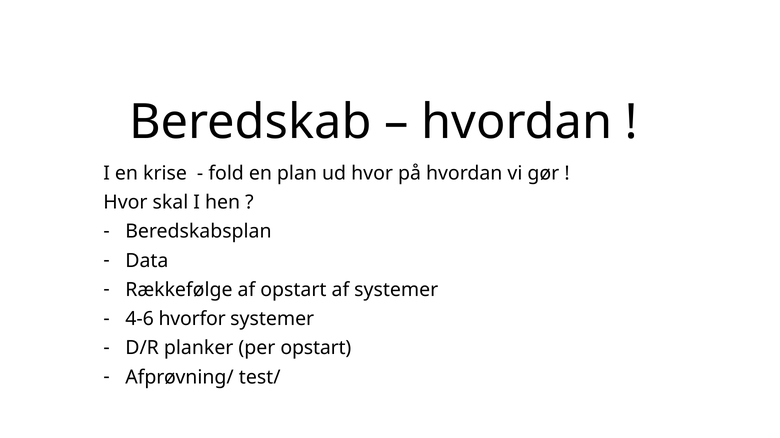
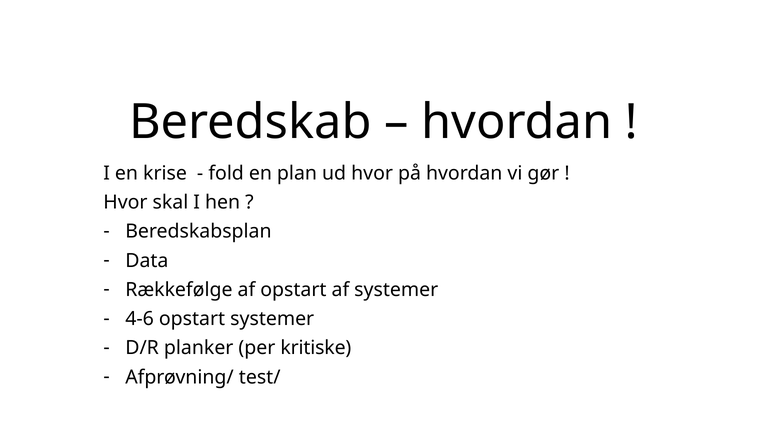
4-6 hvorfor: hvorfor -> opstart (192, 319)
per opstart: opstart -> kritiske (316, 349)
